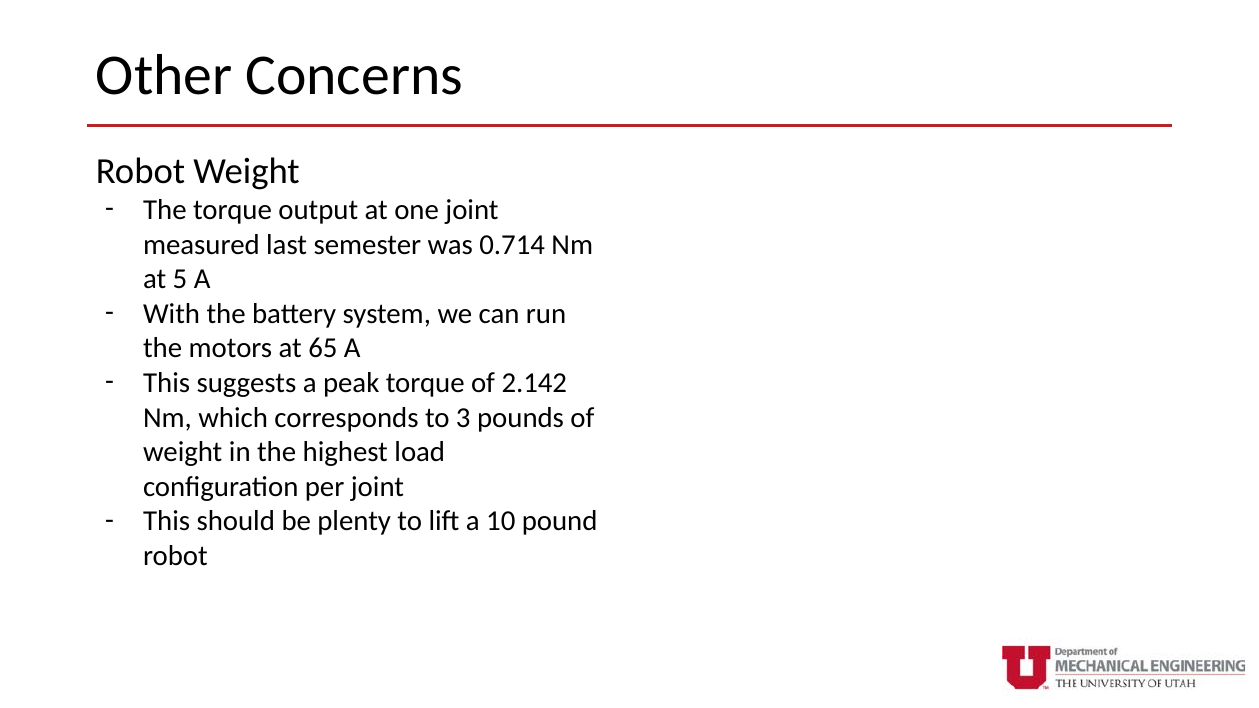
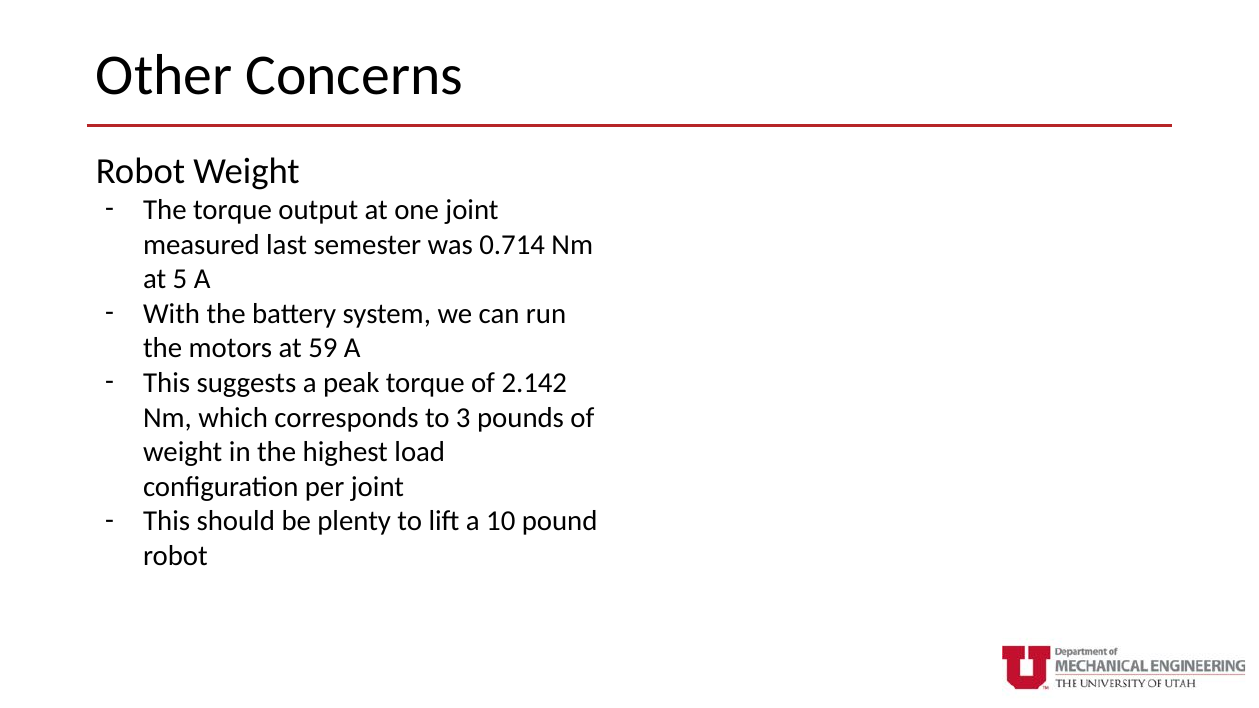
65: 65 -> 59 (323, 348)
